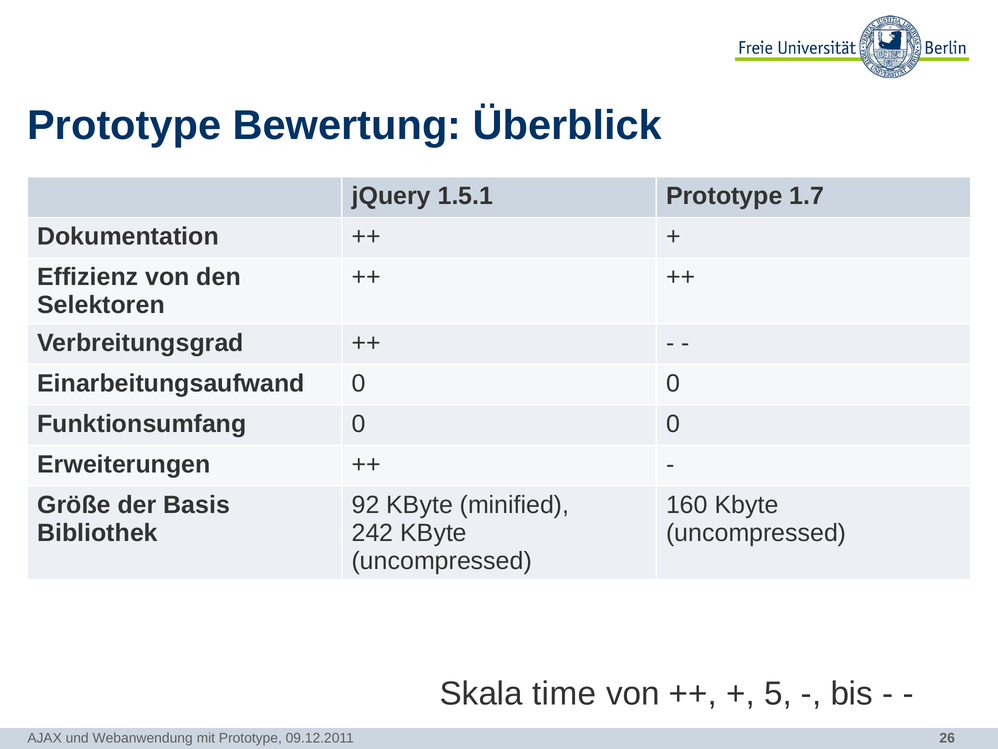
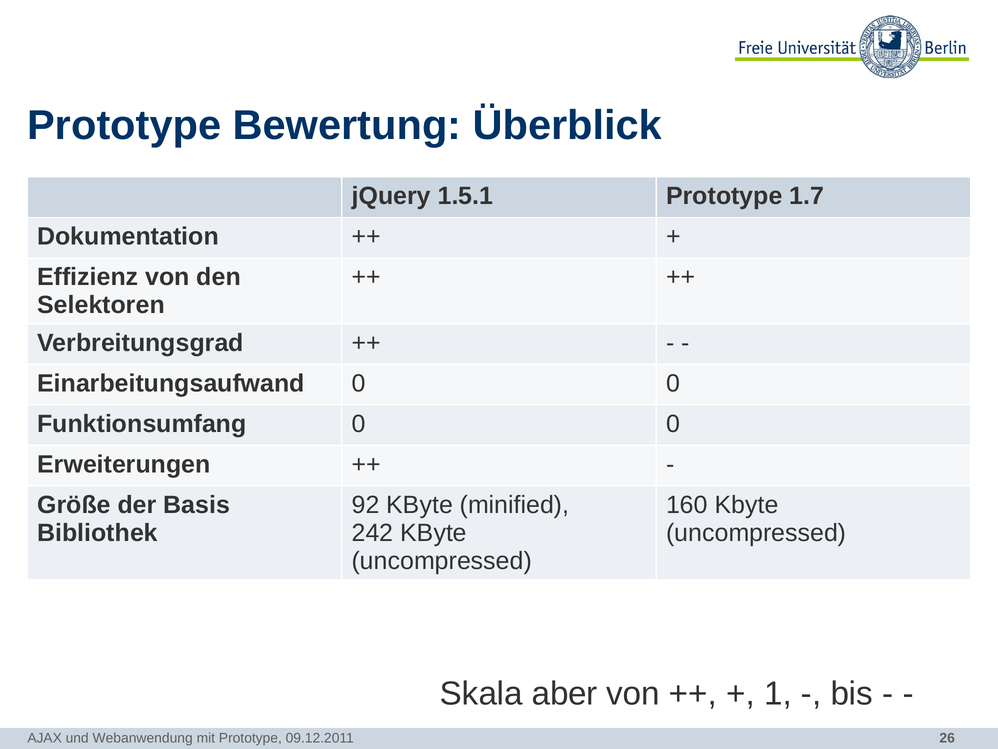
time: time -> aber (565, 693)
5: 5 -> 1 (778, 693)
